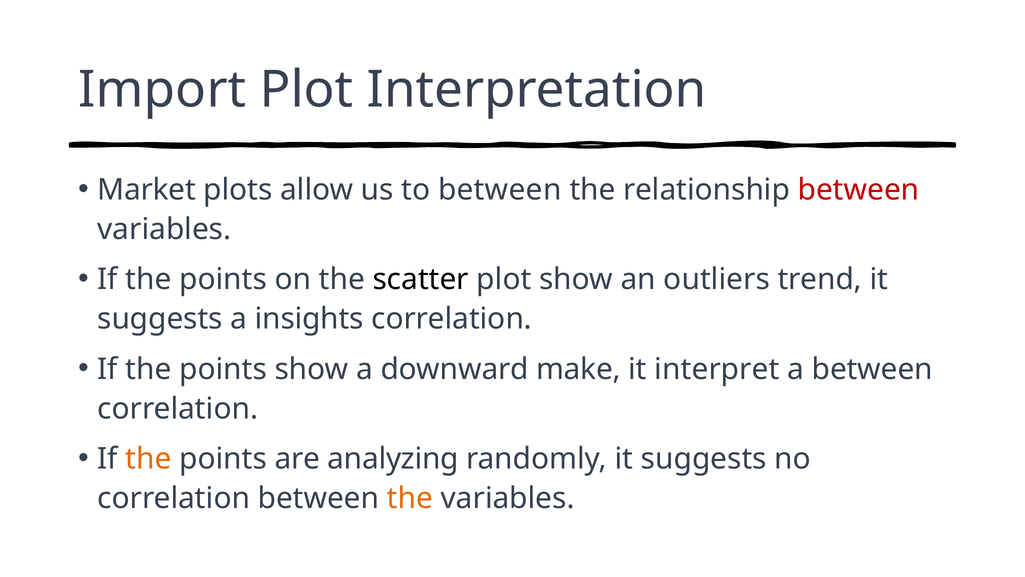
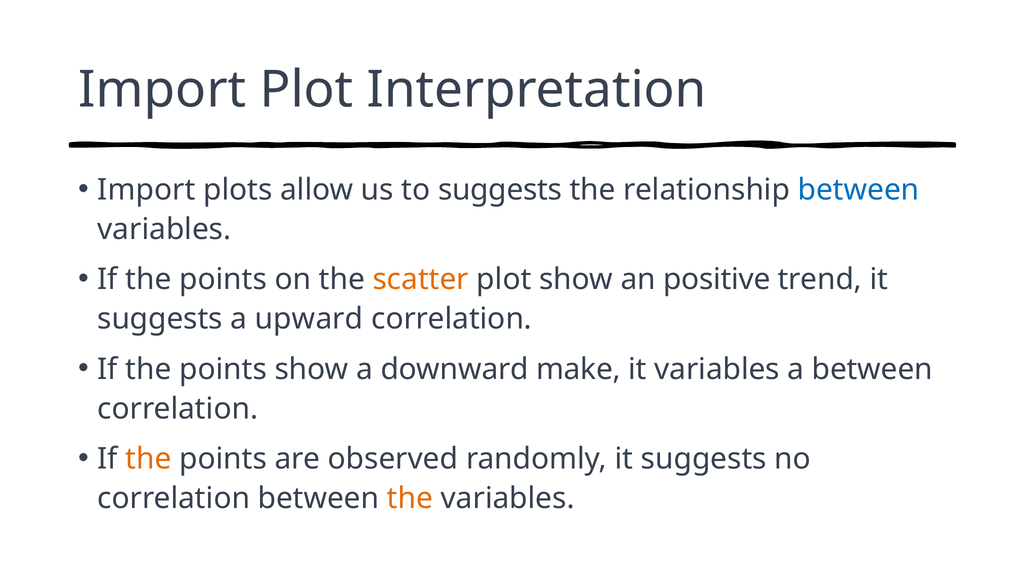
Market: Market -> Import (146, 190)
to between: between -> suggests (500, 190)
between colour: red -> blue (859, 190)
scatter colour: black -> orange (421, 279)
outliers: outliers -> positive (717, 279)
insights: insights -> upward (309, 319)
it interpret: interpret -> variables (717, 369)
analyzing: analyzing -> observed (393, 458)
